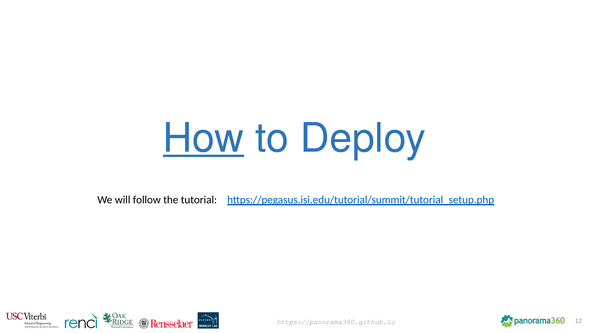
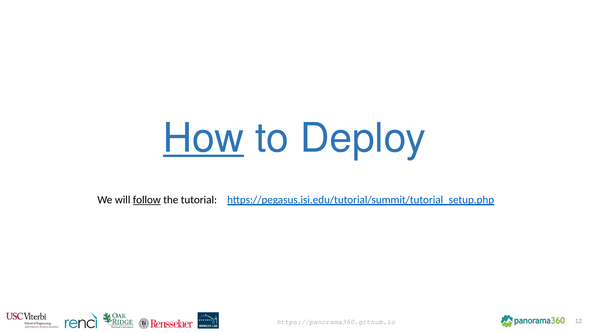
follow underline: none -> present (147, 200)
